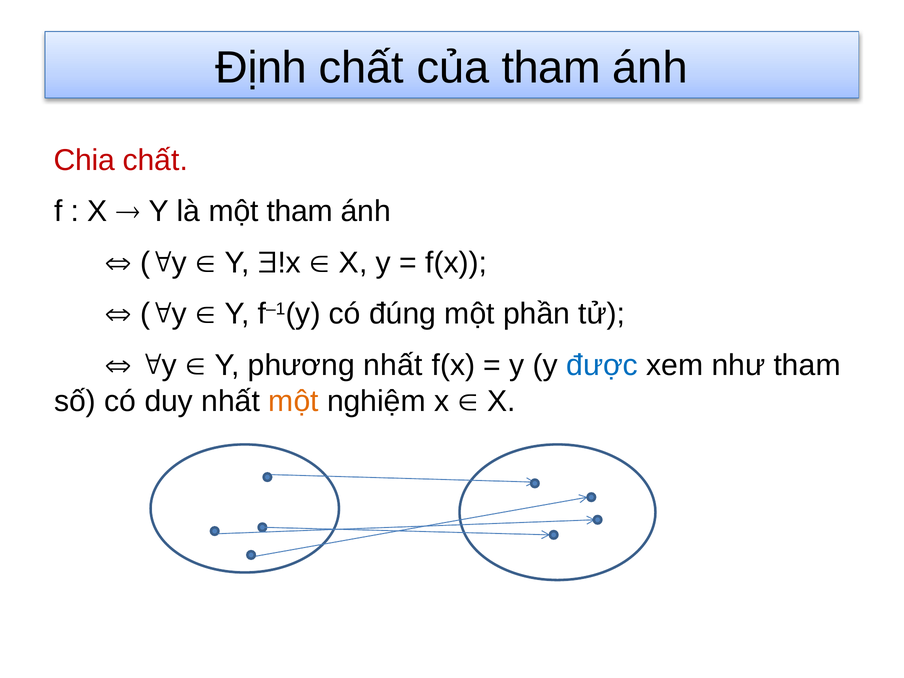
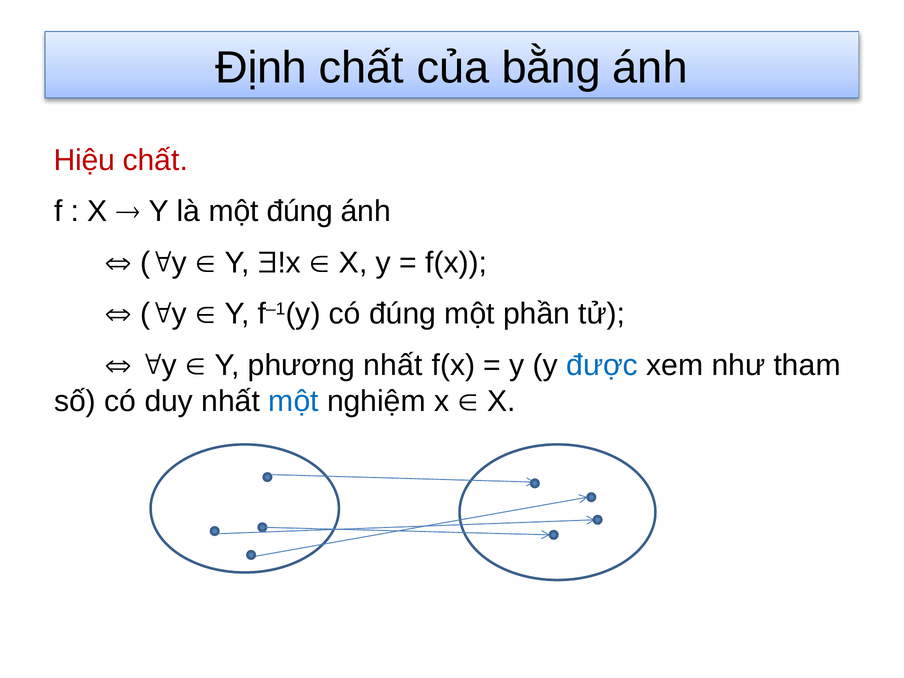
của tham: tham -> bằng (551, 68)
Chia: Chia -> Hiệu (84, 160)
một tham: tham -> đúng (300, 211)
một colour: orange -> blue (294, 401)
